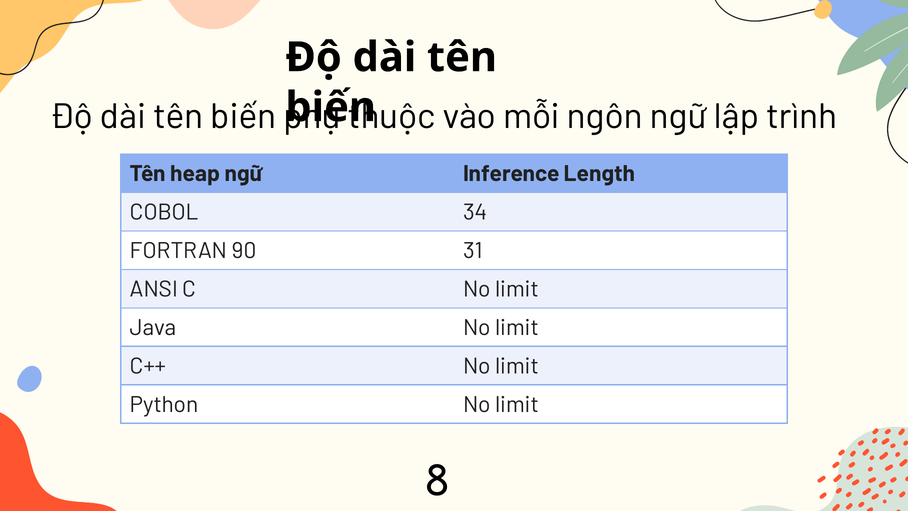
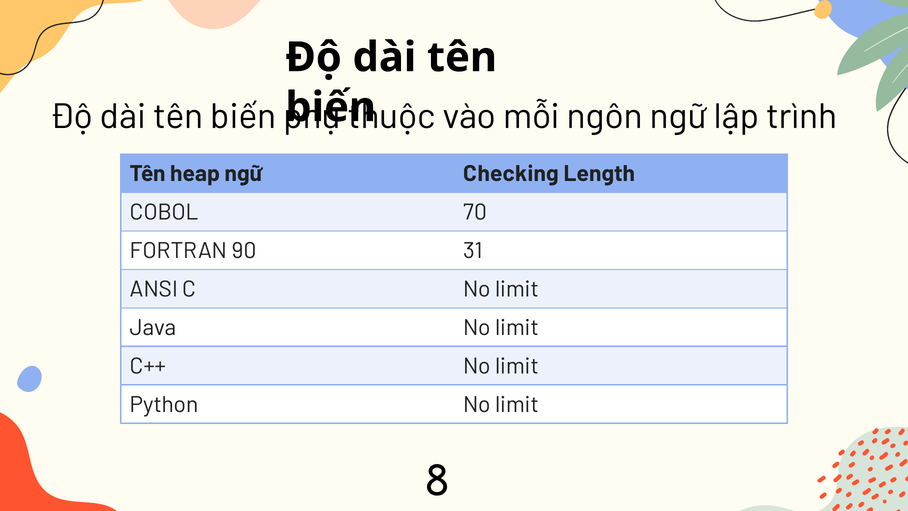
Inference: Inference -> Checking (511, 174)
34: 34 -> 70 (475, 212)
